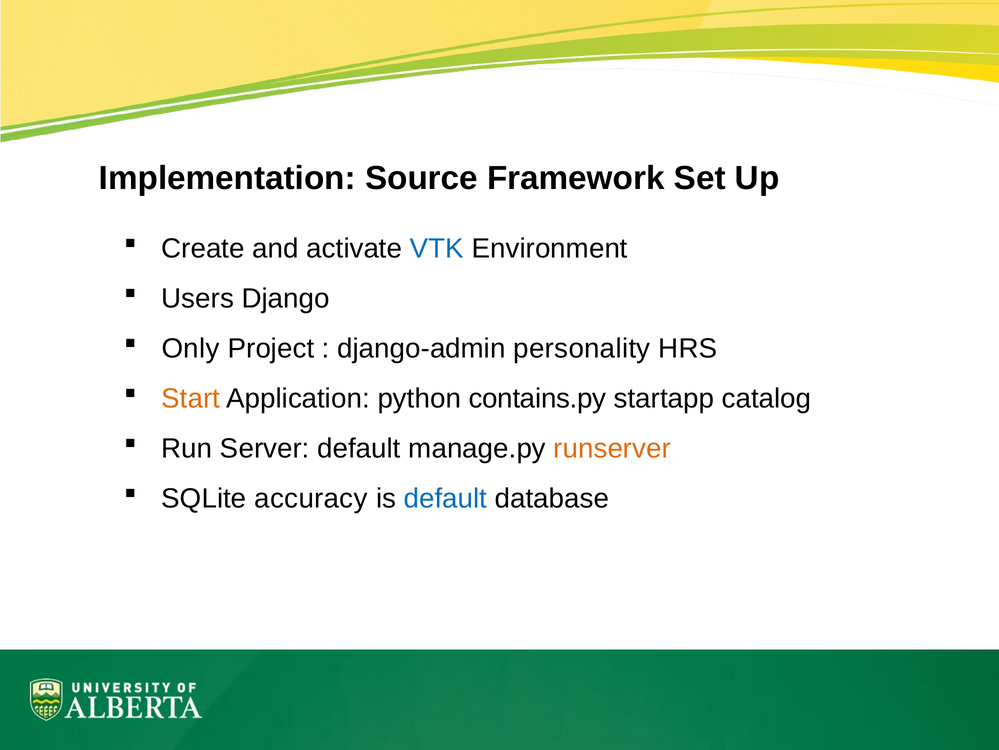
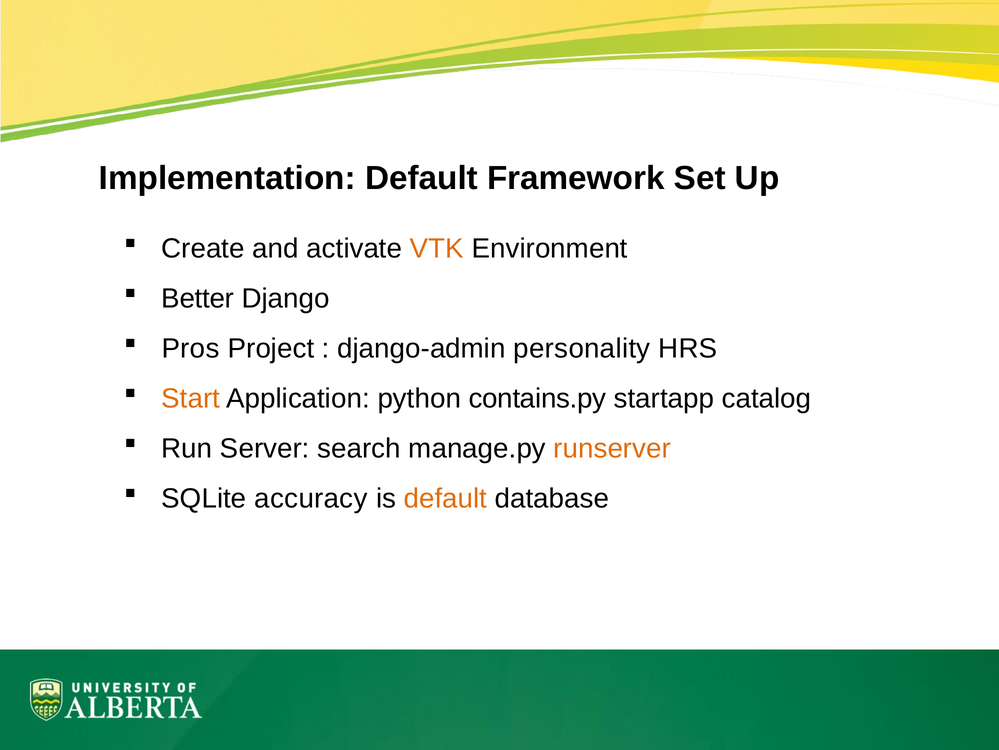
Implementation Source: Source -> Default (421, 178)
VTK colour: blue -> orange (437, 248)
Users: Users -> Better (198, 298)
Only: Only -> Pros (191, 348)
Server default: default -> search (359, 448)
default colour: blue -> orange (445, 498)
